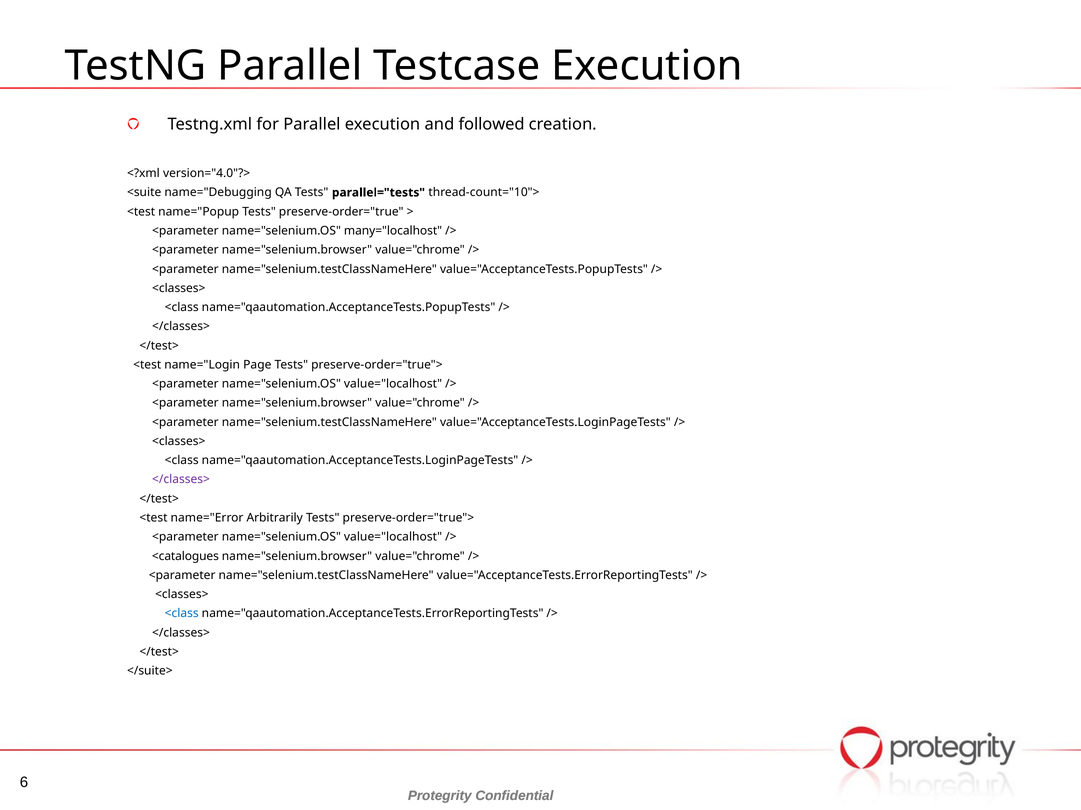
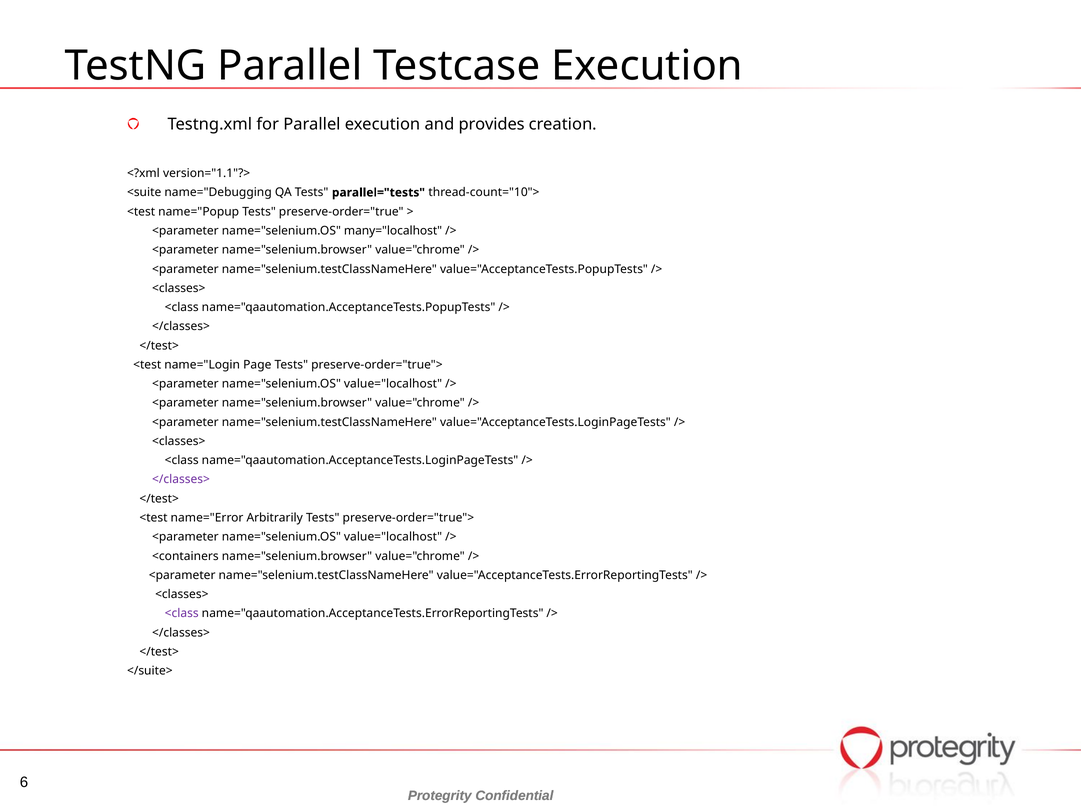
followed: followed -> provides (492, 125)
version="4.0"?>: version="4.0"?> -> version="1.1"?> (207, 174)
<catalogues: <catalogues -> <containers (185, 557)
<class colour: blue -> purple (182, 614)
